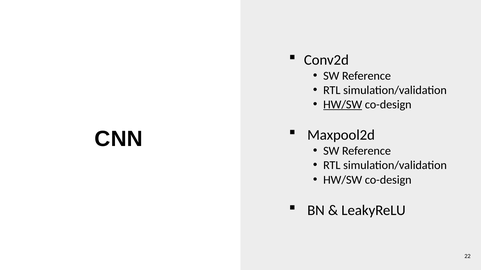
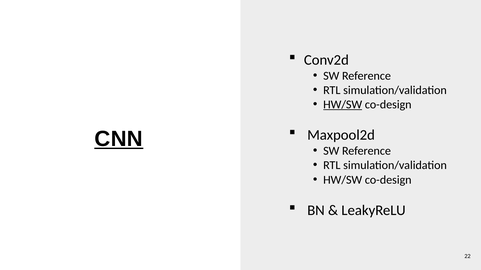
CNN underline: none -> present (119, 139)
